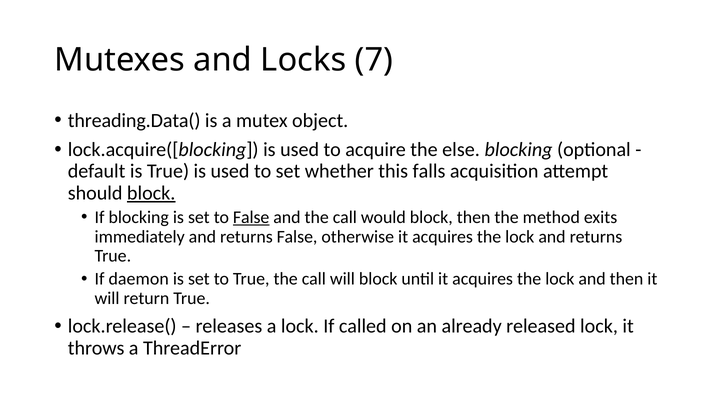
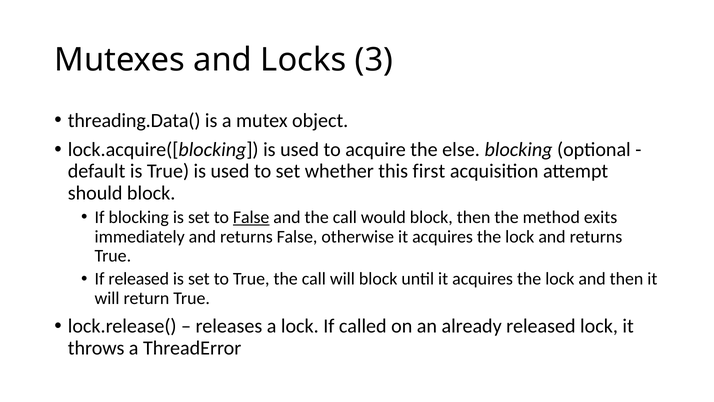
7: 7 -> 3 (374, 60)
falls: falls -> first (429, 171)
block underline: present -> none (151, 193)
If daemon: daemon -> released (139, 279)
